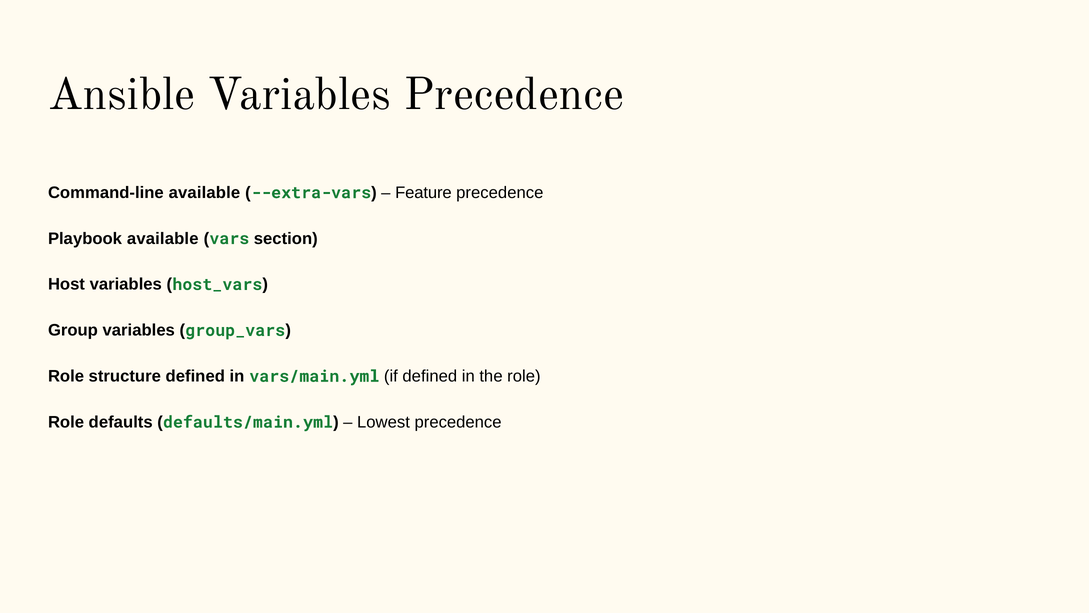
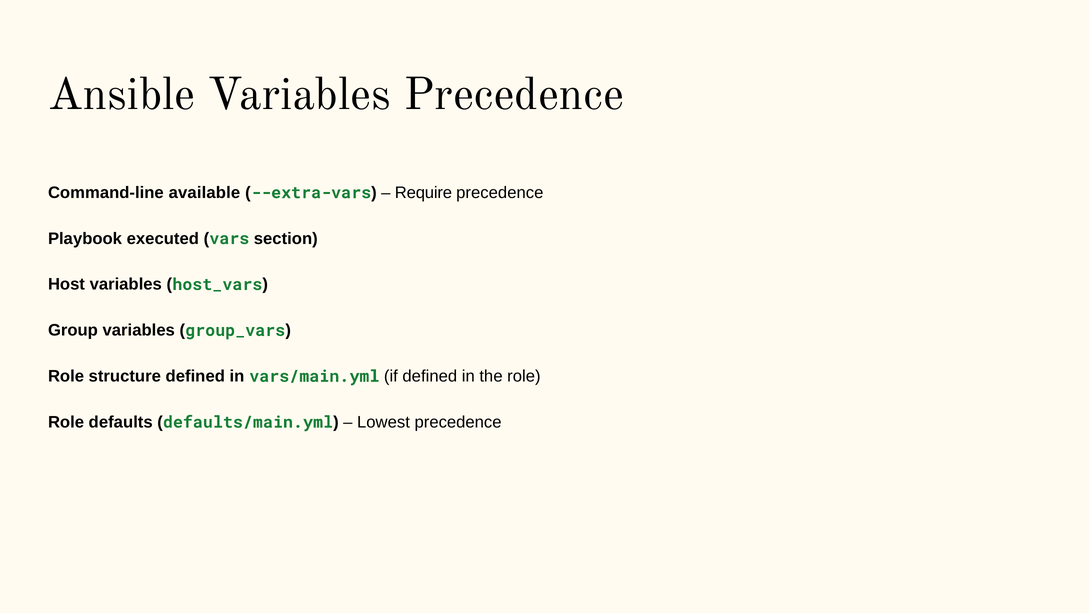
Feature: Feature -> Require (423, 193)
Playbook available: available -> executed (163, 238)
